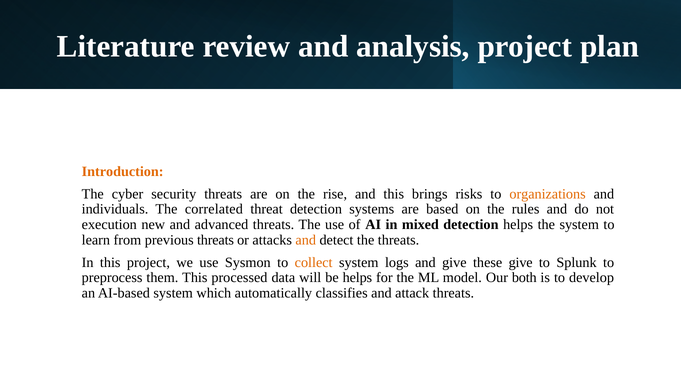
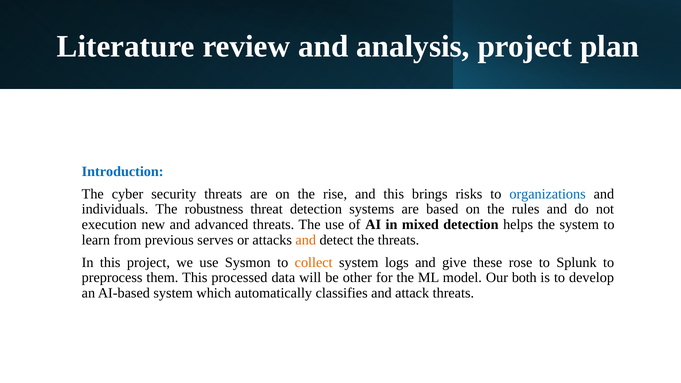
Introduction colour: orange -> blue (123, 171)
organizations colour: orange -> blue (548, 194)
correlated: correlated -> robustness (214, 209)
previous threats: threats -> serves (215, 240)
these give: give -> rose (521, 262)
be helps: helps -> other (357, 278)
